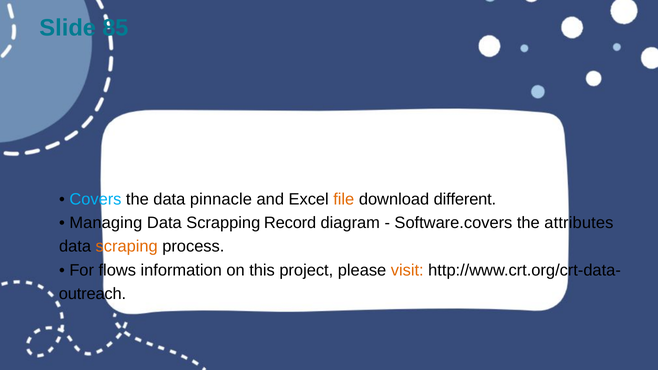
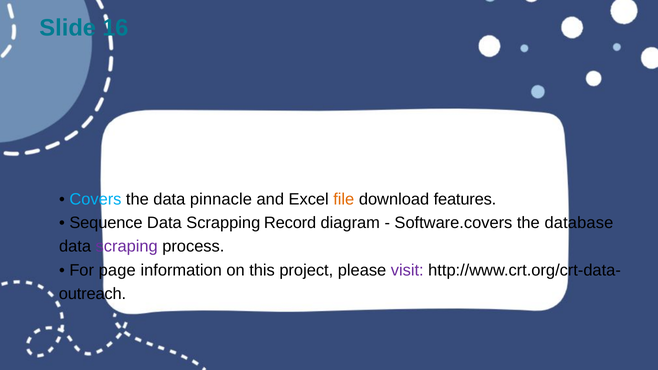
85: 85 -> 16 (115, 28)
different: different -> features (465, 199)
Managing: Managing -> Sequence (106, 223)
attributes: attributes -> database (579, 223)
scraping colour: orange -> purple (127, 247)
flows: flows -> page (117, 270)
visit colour: orange -> purple (407, 270)
